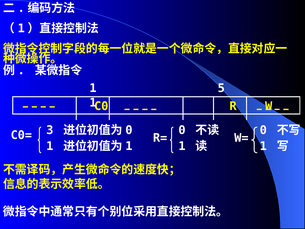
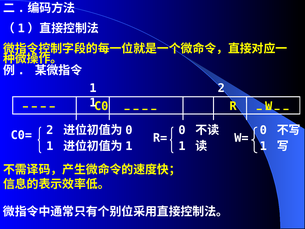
1 5: 5 -> 2 (221, 88)
C0= 3: 3 -> 2 (50, 130)
